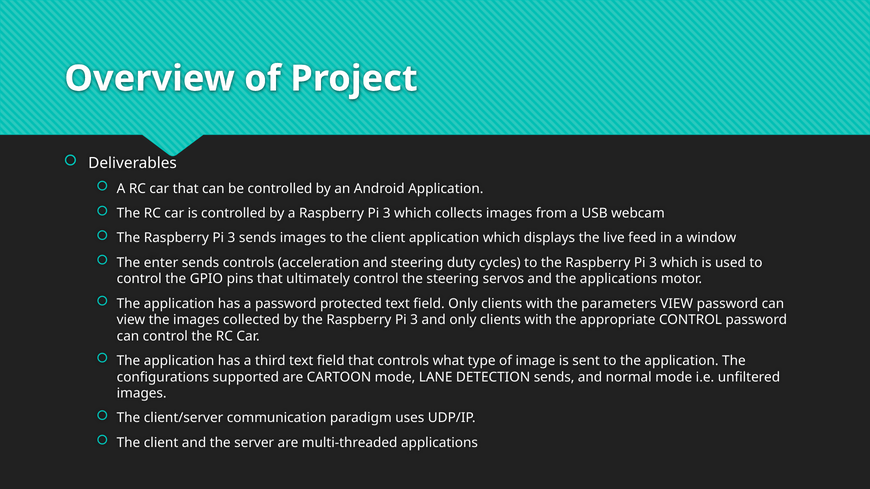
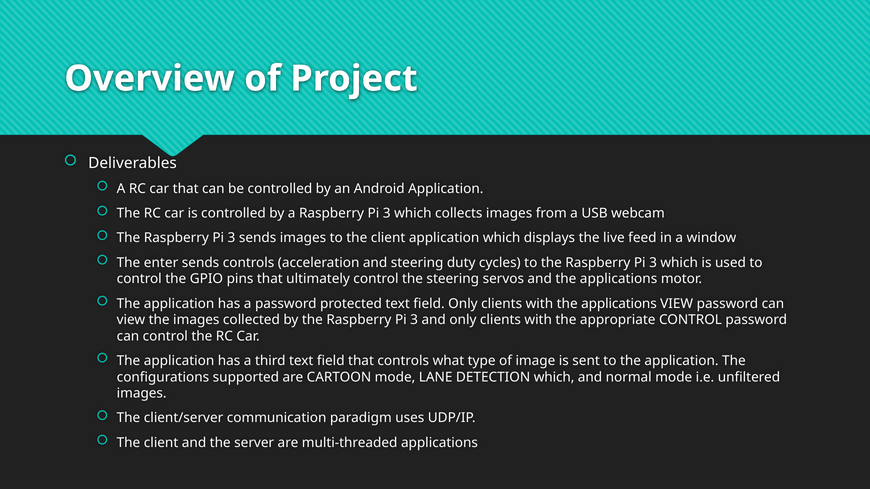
with the parameters: parameters -> applications (619, 304)
DETECTION sends: sends -> which (554, 377)
